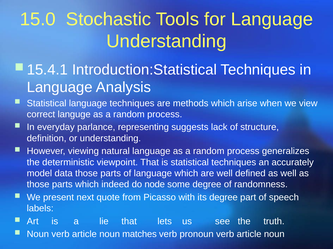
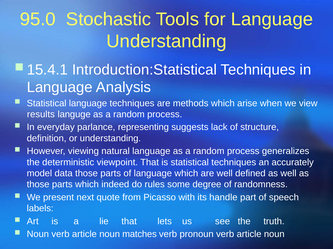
15.0: 15.0 -> 95.0 (38, 19)
correct: correct -> results (41, 115)
node: node -> rules (155, 185)
its degree: degree -> handle (223, 198)
